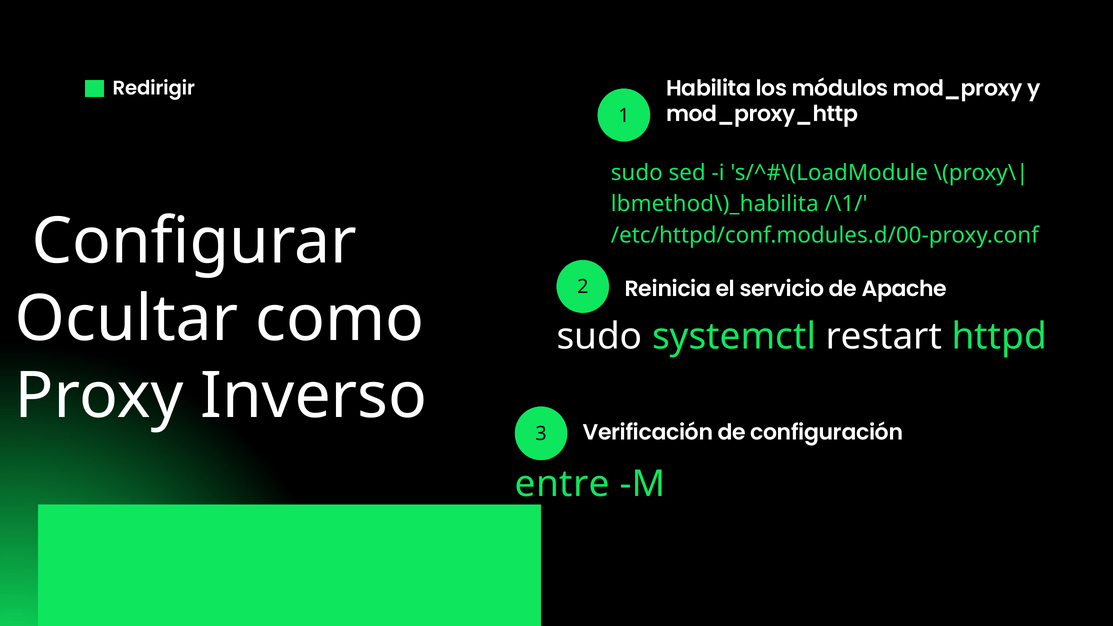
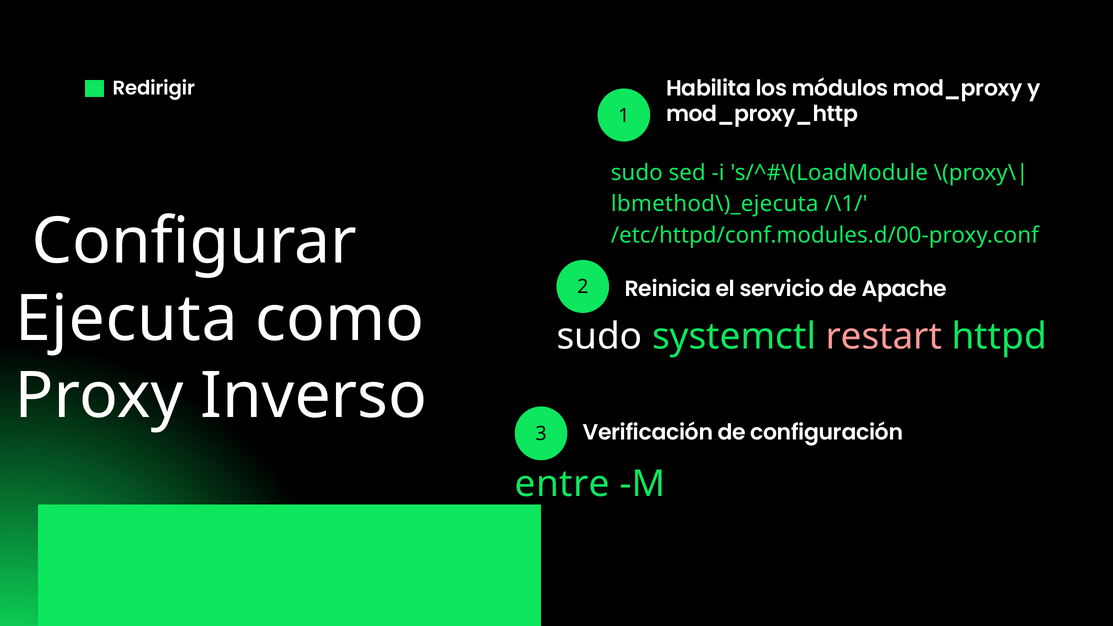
lbmethod\)_habilita: lbmethod\)_habilita -> lbmethod\)_ejecuta (715, 204)
Ocultar: Ocultar -> Ejecuta (126, 319)
restart colour: white -> pink (884, 337)
